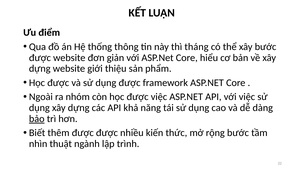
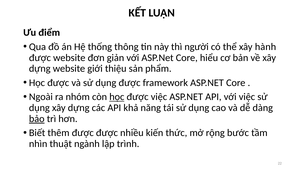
tháng: tháng -> người (197, 47)
xây bước: bước -> hành (265, 47)
học underline: none -> present (117, 97)
